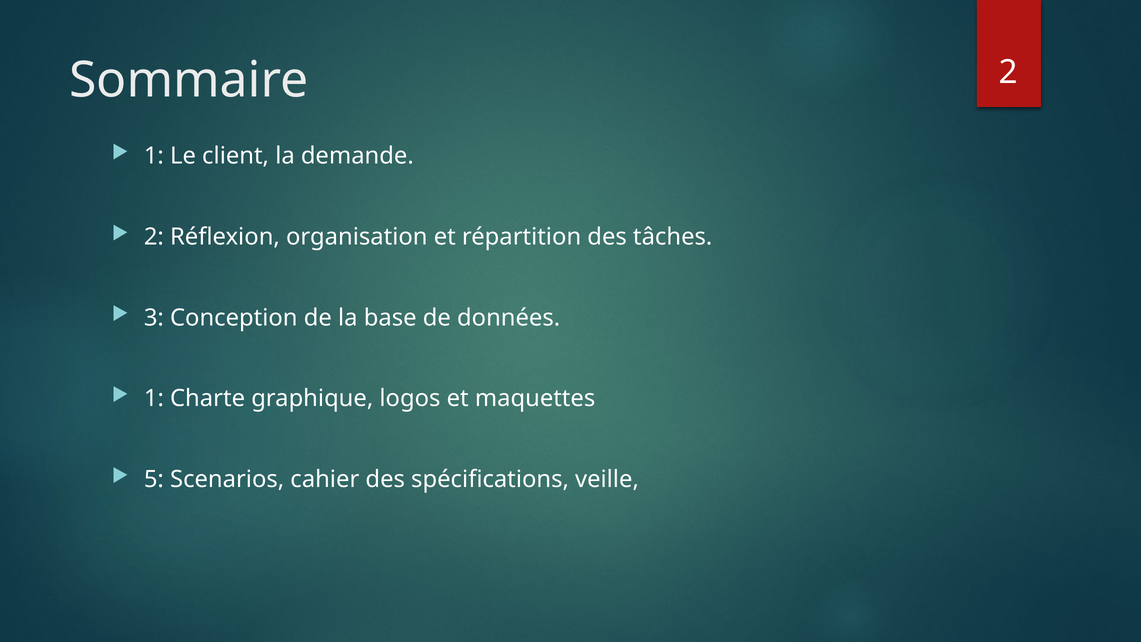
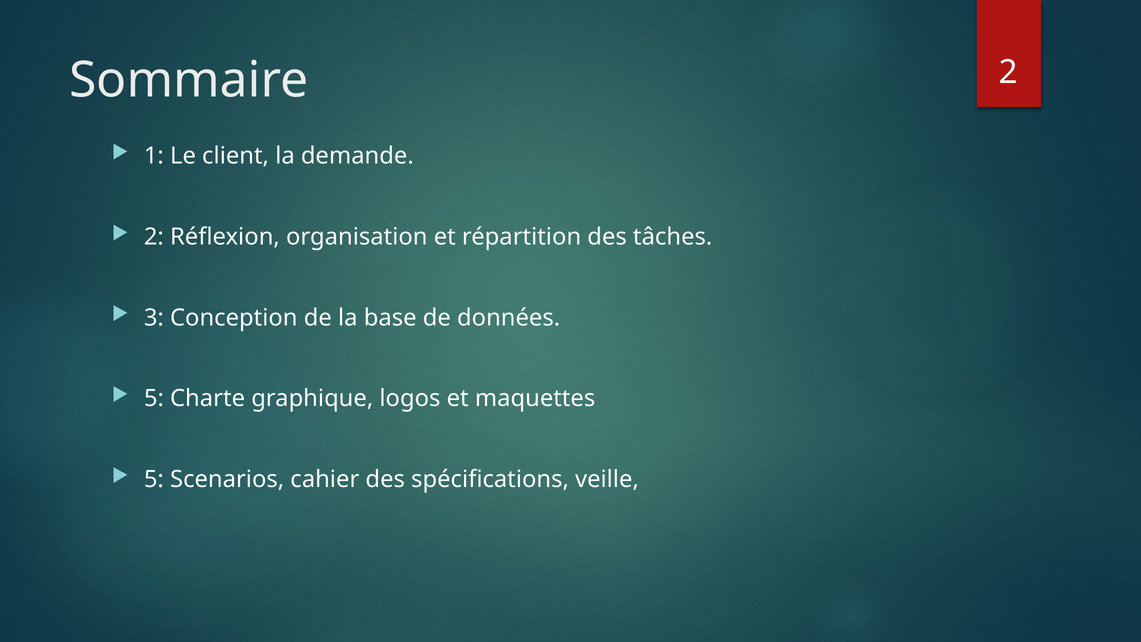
1: 1 -> 5 (154, 398)
